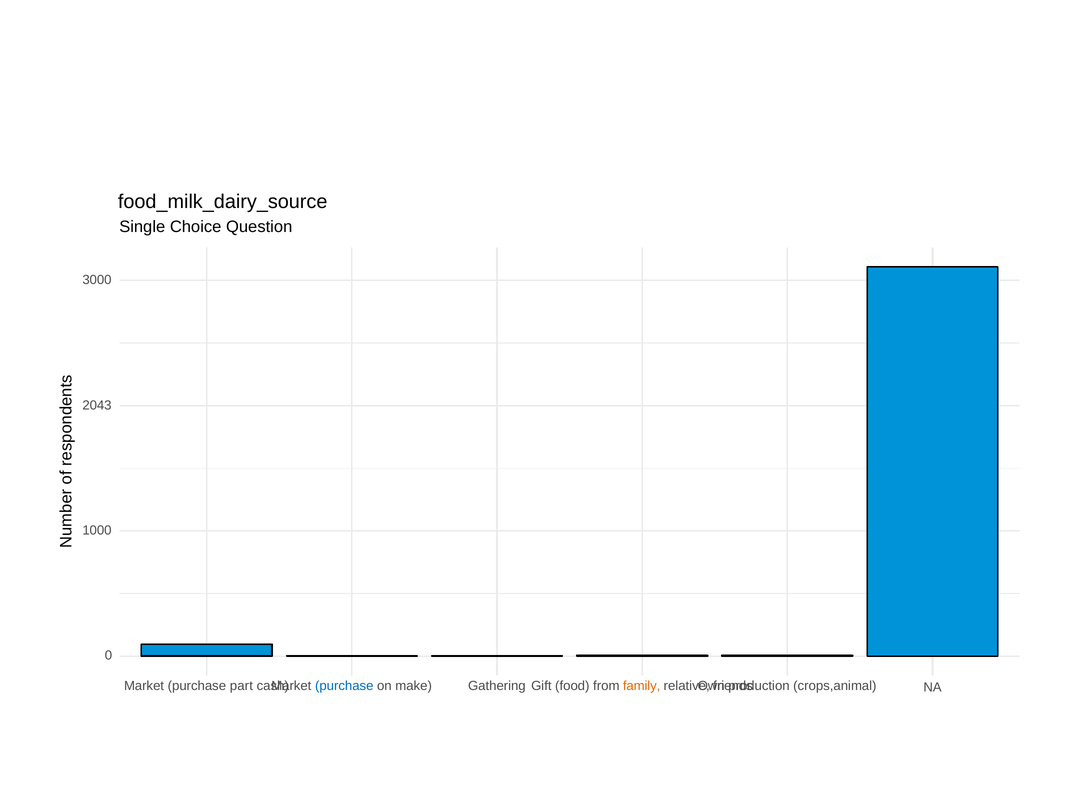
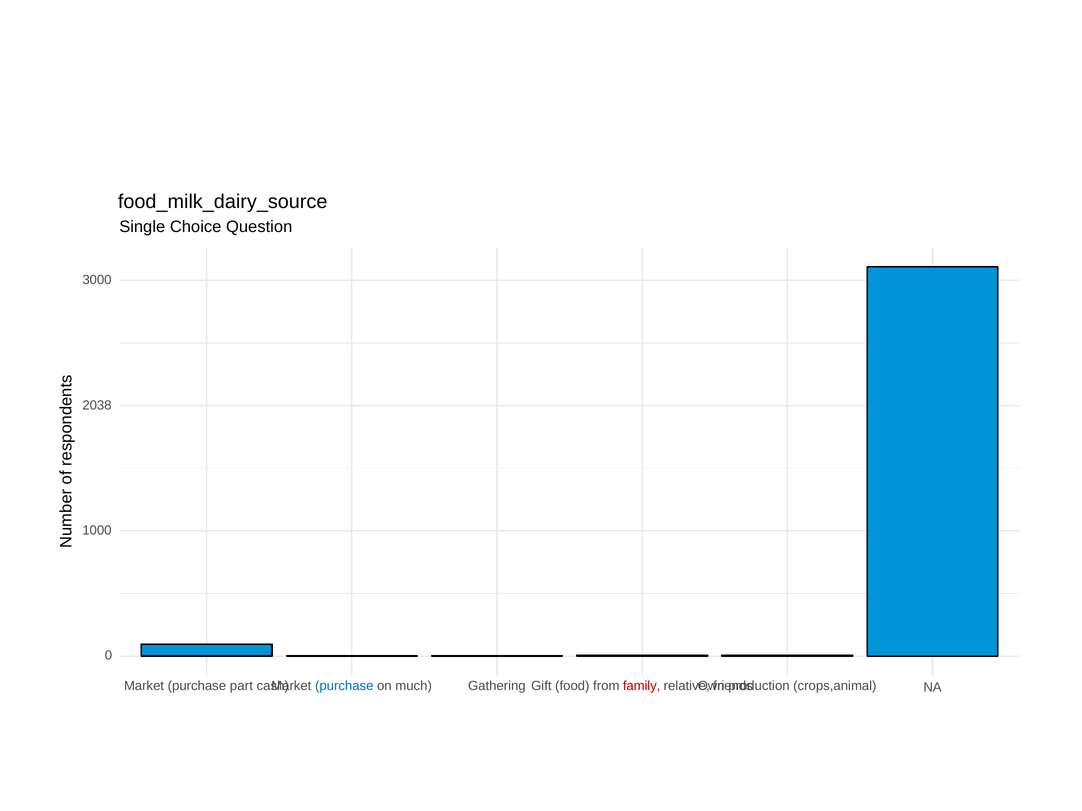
2043: 2043 -> 2038 (97, 405)
make: make -> much (414, 686)
family colour: orange -> red (642, 686)
